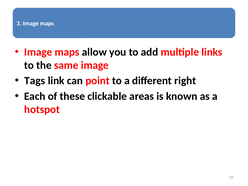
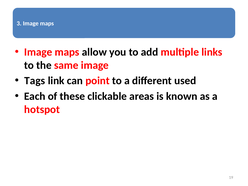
right: right -> used (185, 81)
